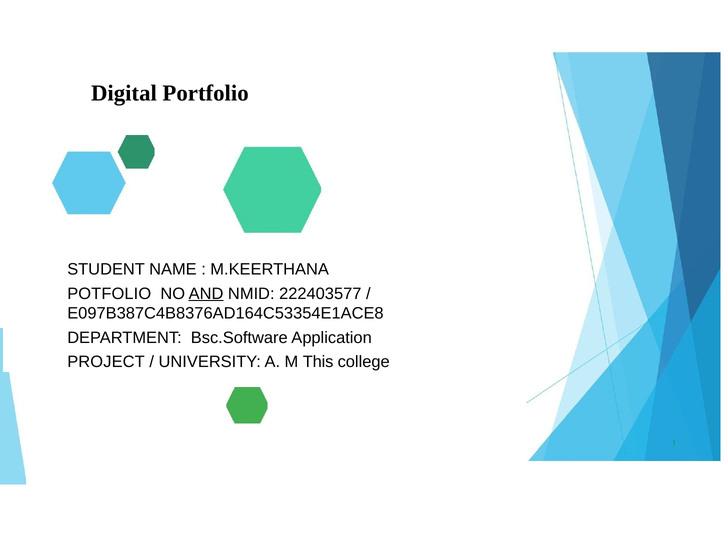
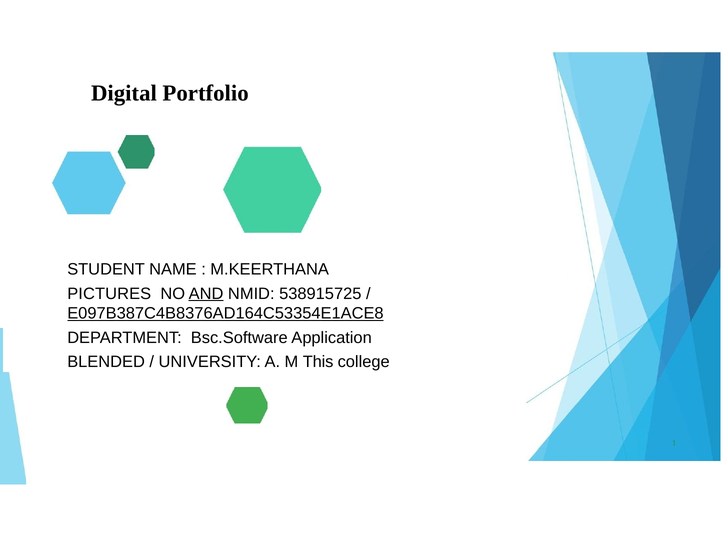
POTFOLIO: POTFOLIO -> PICTURES (109, 293)
222403577: 222403577 -> 538915725 (320, 293)
E097B387C4B8376AD164C53354E1ACE8 underline: none -> present (225, 313)
PROJECT: PROJECT -> BLENDED (106, 362)
